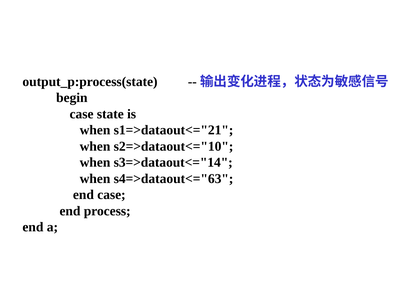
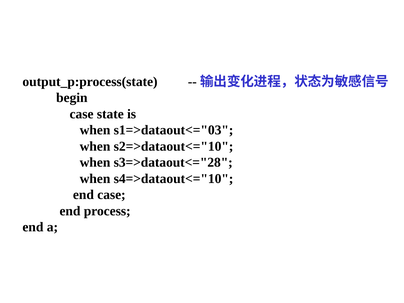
s1=>dataout<="21: s1=>dataout<="21 -> s1=>dataout<="03 (174, 130)
s3=>dataout<="14: s3=>dataout<="14 -> s3=>dataout<="28 (173, 162)
s4=>dataout<="63: s4=>dataout<="63 -> s4=>dataout<="10 (174, 179)
